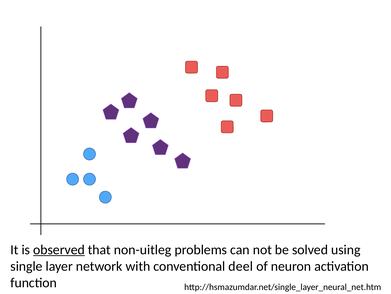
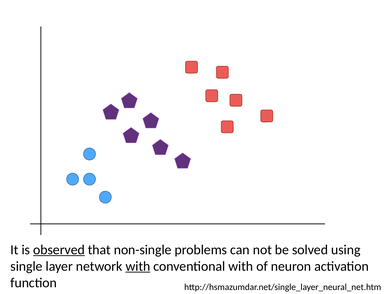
non-uitleg: non-uitleg -> non-single (143, 249)
with underline: none -> present (138, 266)
conventional deel: deel -> with (241, 266)
